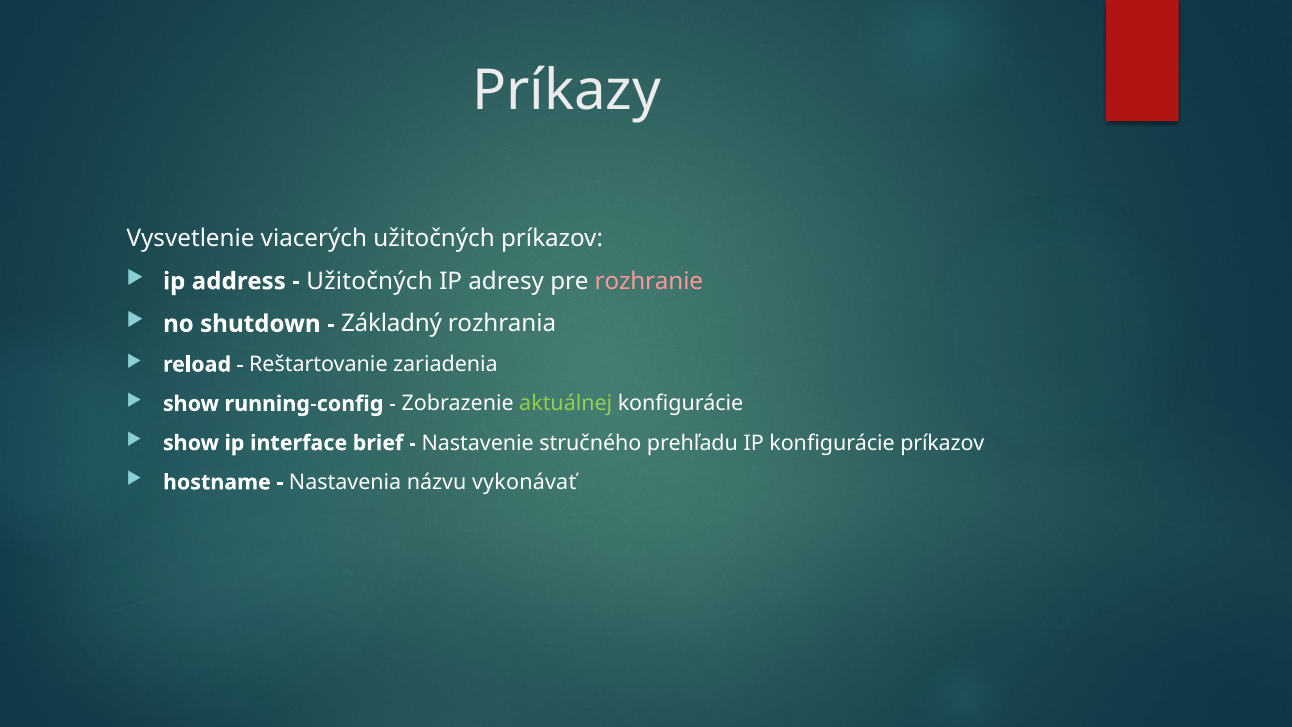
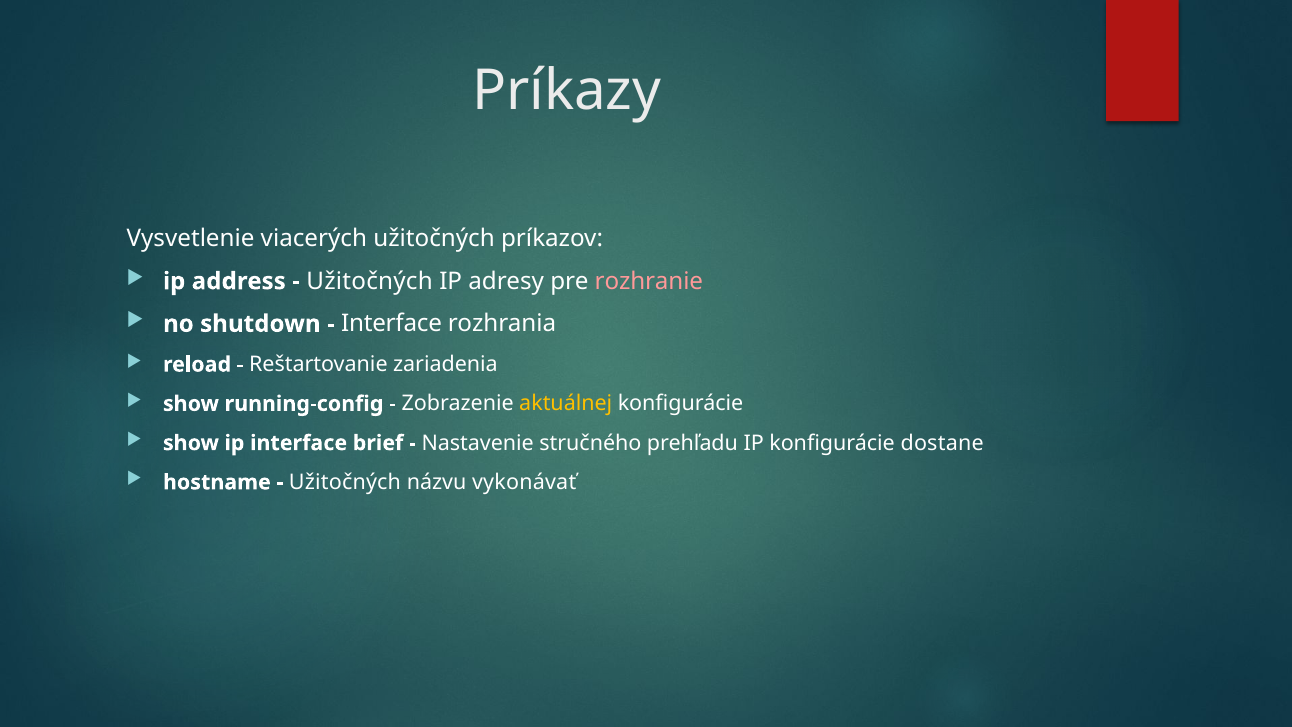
Základný: Základný -> Interface (392, 324)
aktuálnej colour: light green -> yellow (566, 404)
konfigurácie príkazov: príkazov -> dostane (942, 443)
Nastavenia: Nastavenia -> Užitočných (345, 482)
